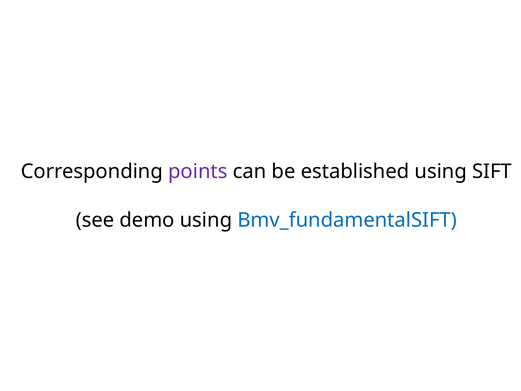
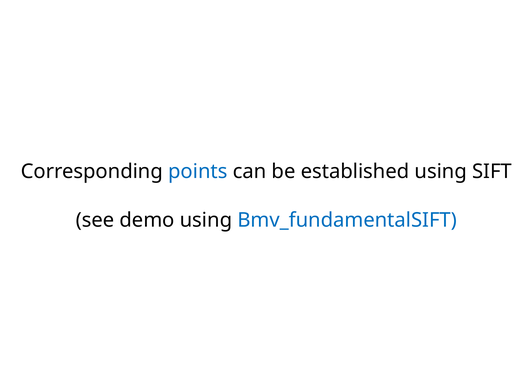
points colour: purple -> blue (198, 171)
